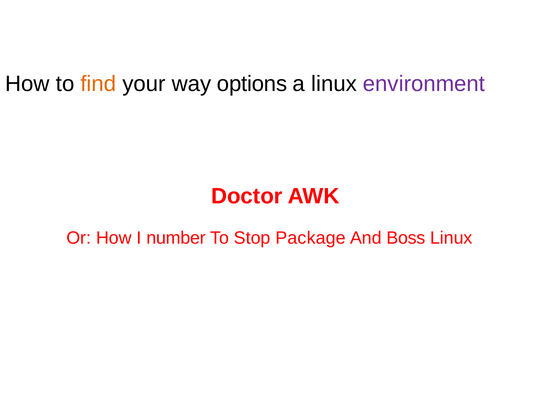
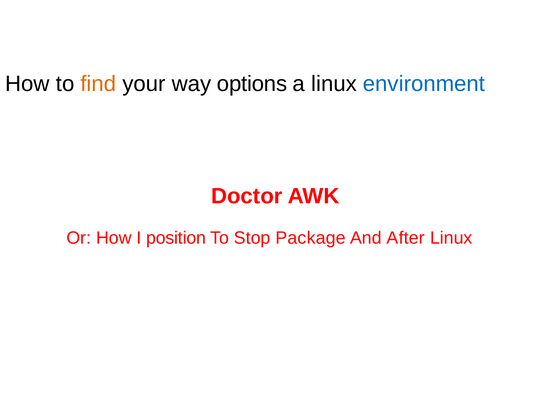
environment colour: purple -> blue (424, 84)
number: number -> position (176, 238)
Boss: Boss -> After (406, 238)
